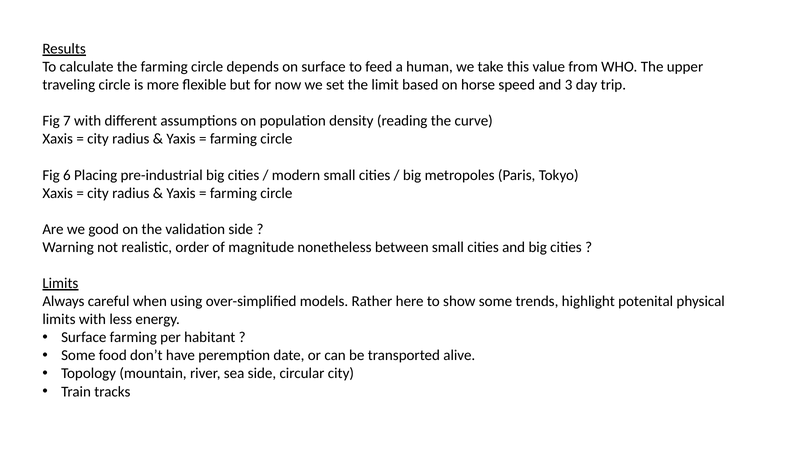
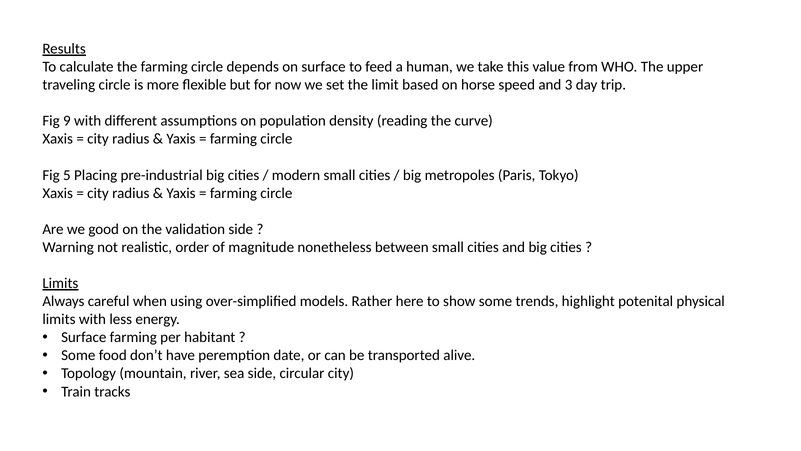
7: 7 -> 9 (67, 121)
6: 6 -> 5 (67, 175)
